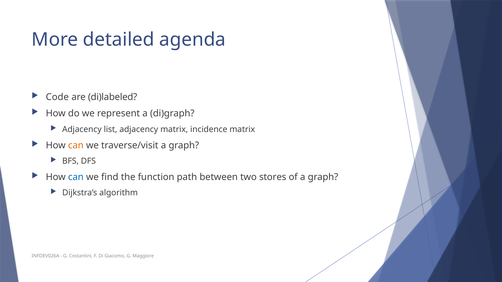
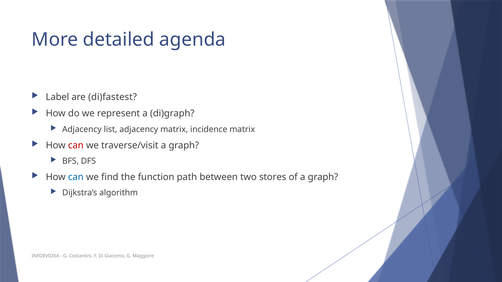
Code: Code -> Label (57, 97)
di)labeled: di)labeled -> di)fastest (113, 97)
can colour: orange -> red (76, 145)
